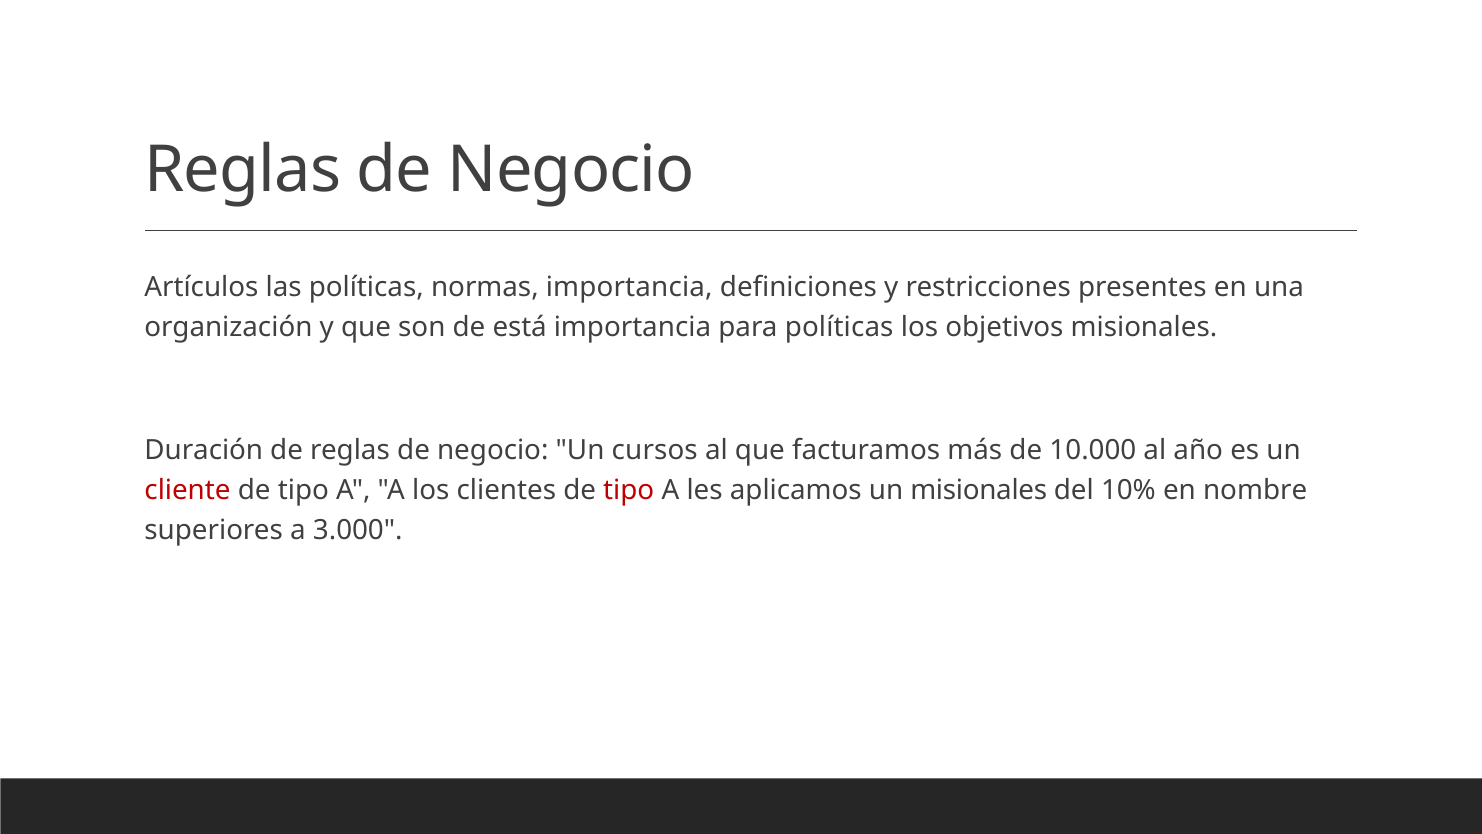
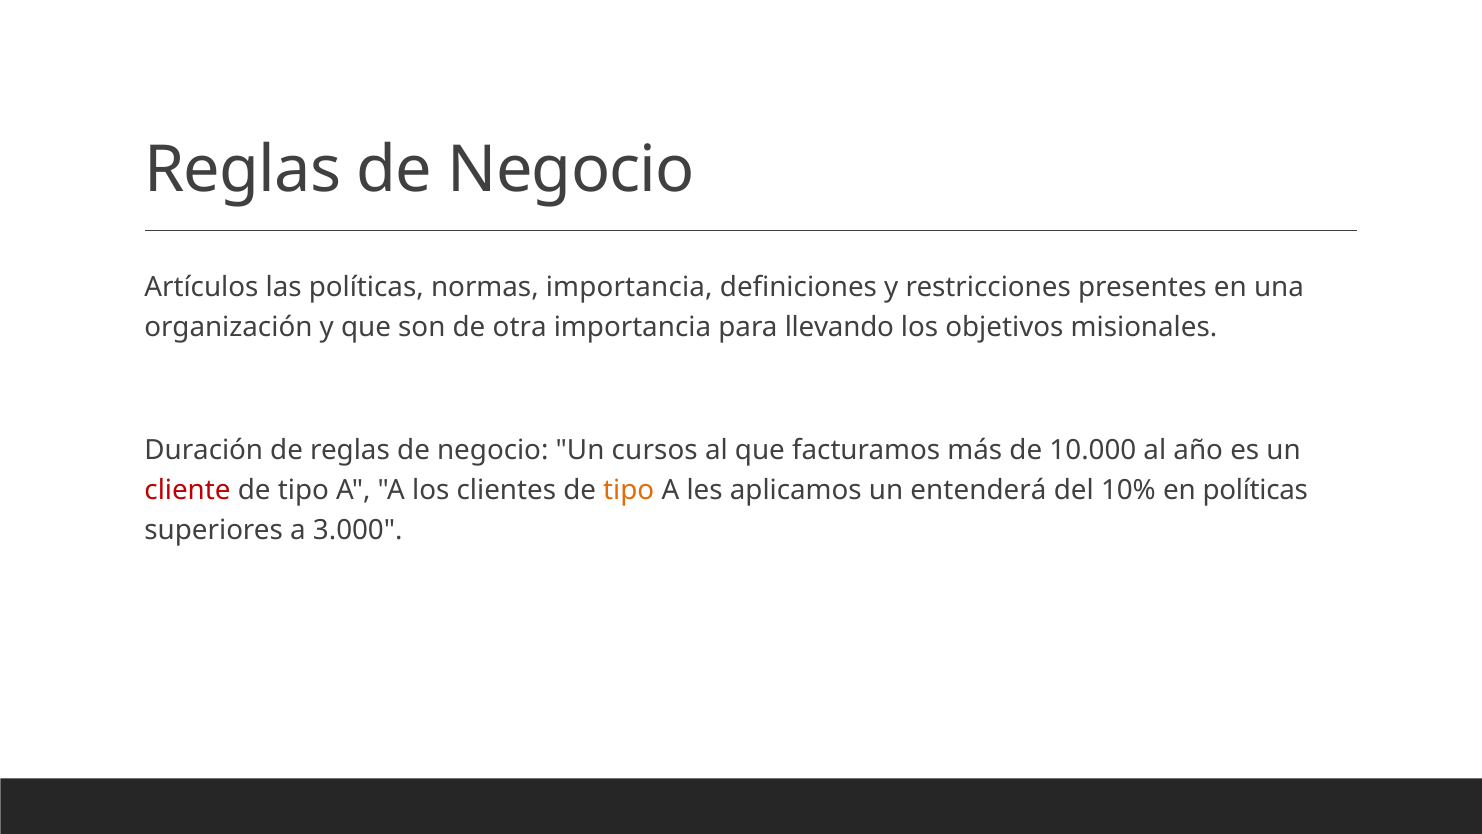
está: está -> otra (520, 327)
para políticas: políticas -> llevando (839, 327)
tipo colour: red -> orange (629, 490)
un misionales: misionales -> entenderá (979, 490)
en nombre: nombre -> políticas (1255, 490)
